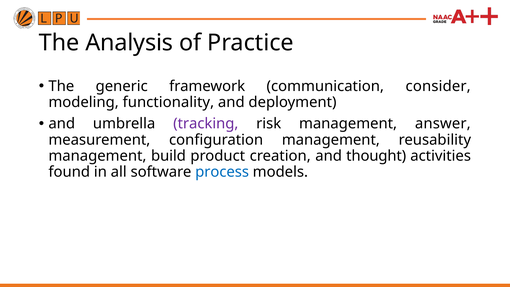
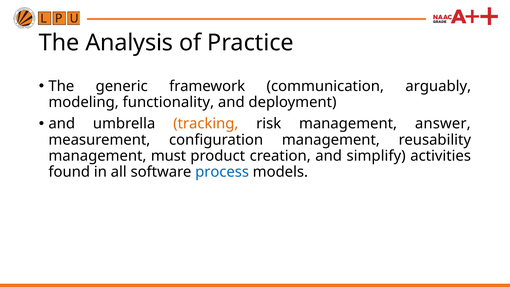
consider: consider -> arguably (438, 86)
tracking colour: purple -> orange (206, 124)
build: build -> must (168, 156)
thought: thought -> simplify (376, 156)
